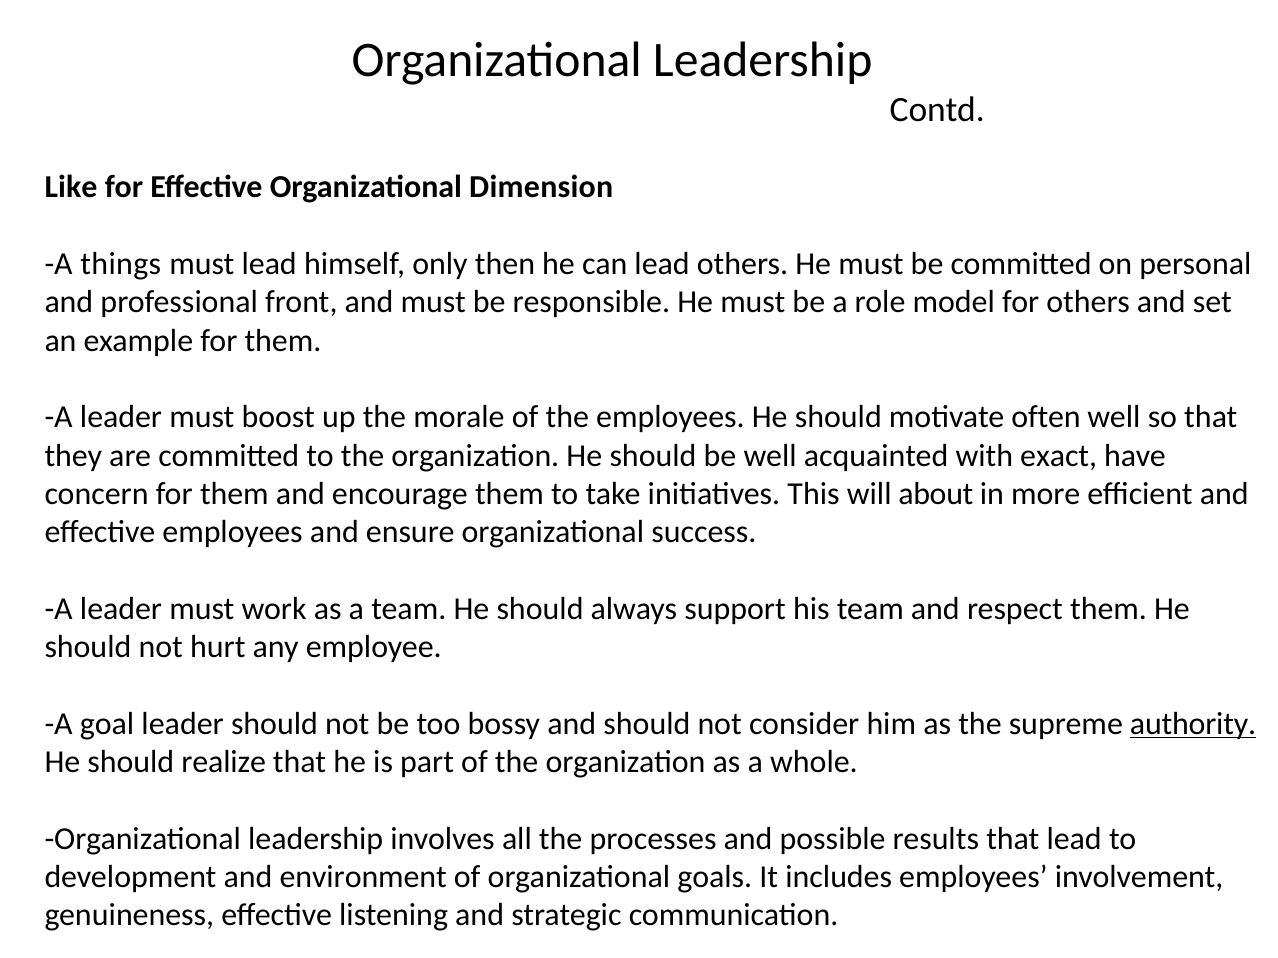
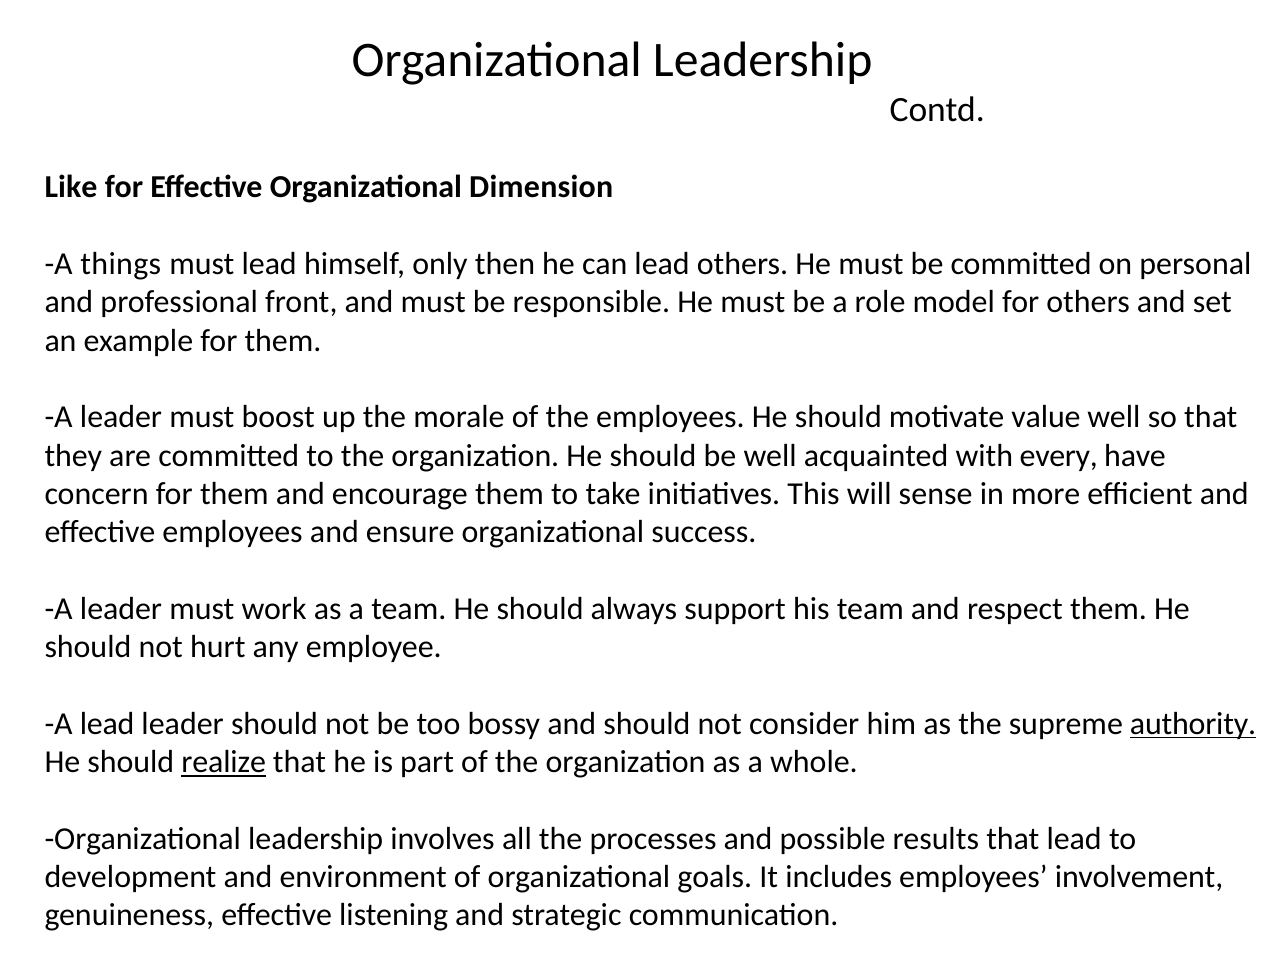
often: often -> value (1046, 417)
exact: exact -> every (1059, 456)
about: about -> sense (936, 494)
A goal: goal -> lead (107, 724)
realize underline: none -> present (224, 762)
